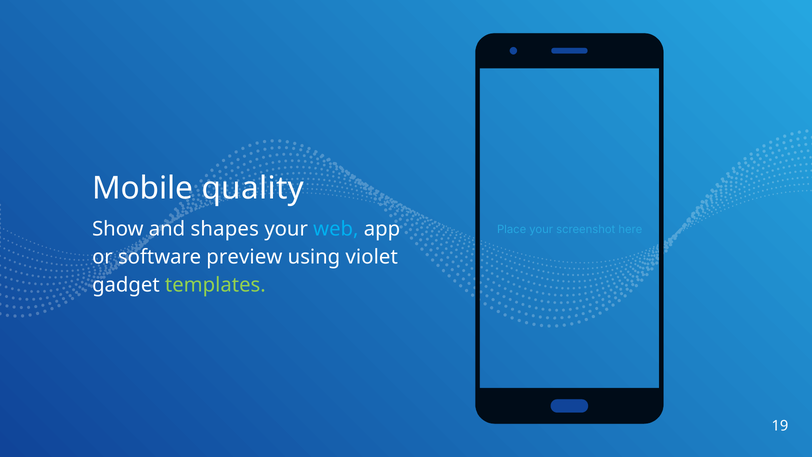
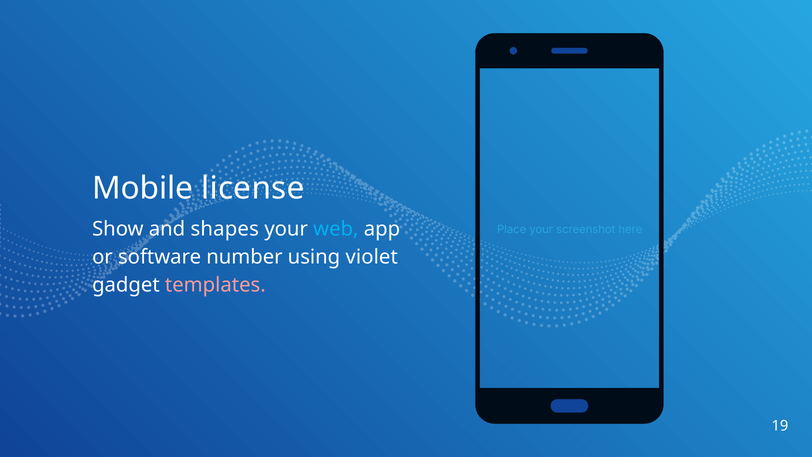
quality: quality -> license (253, 188)
preview: preview -> number (244, 257)
templates colour: light green -> pink (215, 285)
